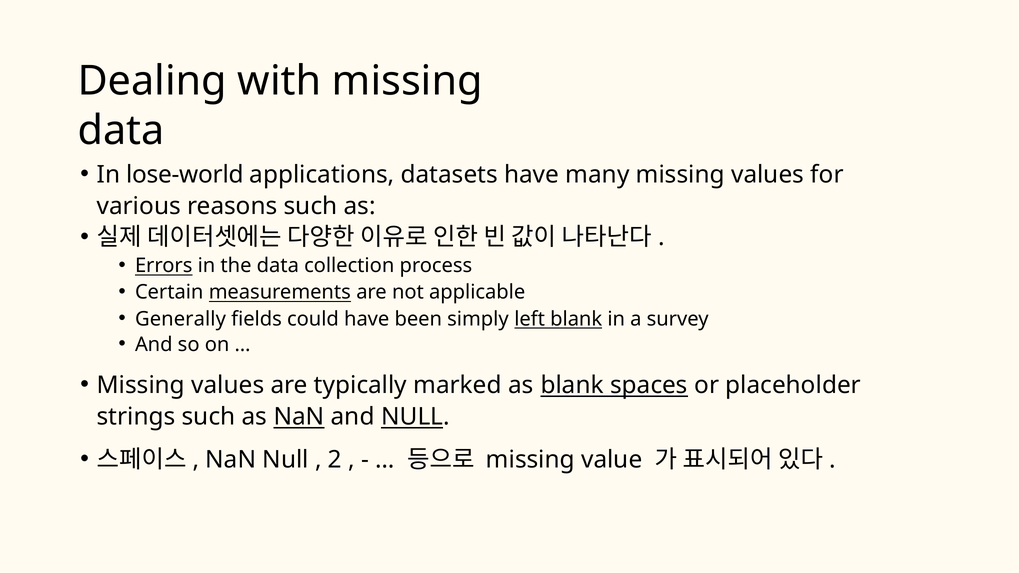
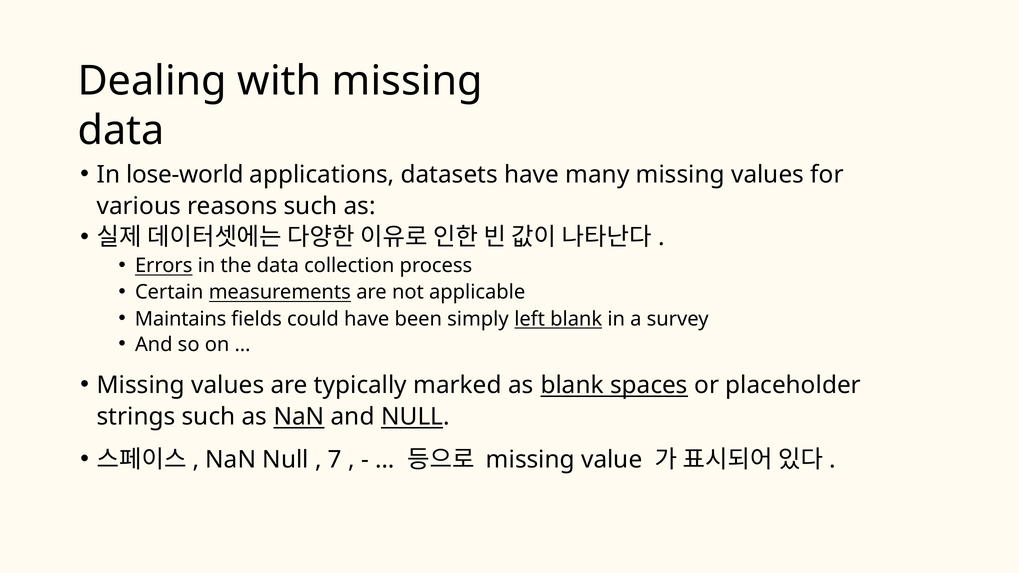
Generally: Generally -> Maintains (181, 319)
2: 2 -> 7 (335, 460)
